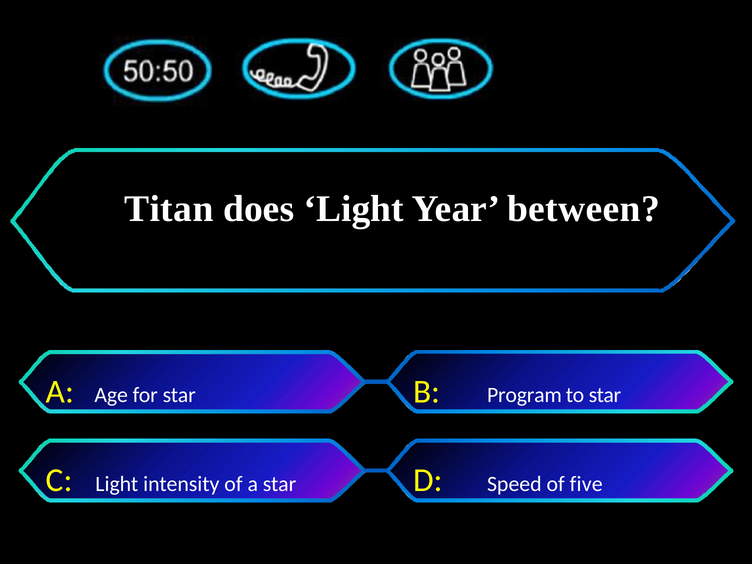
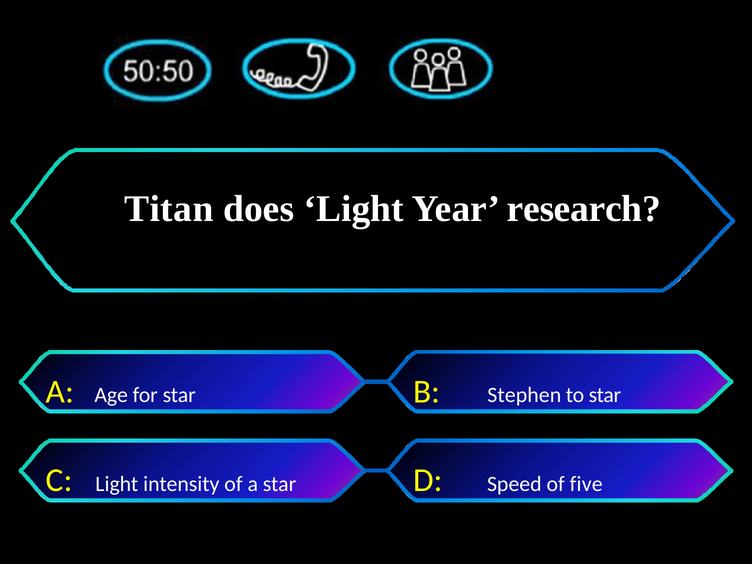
between: between -> research (584, 209)
Program: Program -> Stephen (524, 395)
